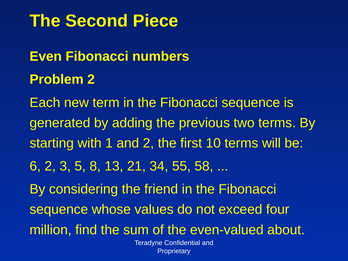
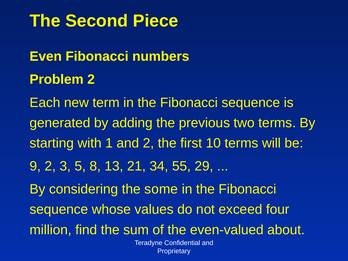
6: 6 -> 9 (35, 166)
58: 58 -> 29 (204, 166)
friend: friend -> some (161, 189)
